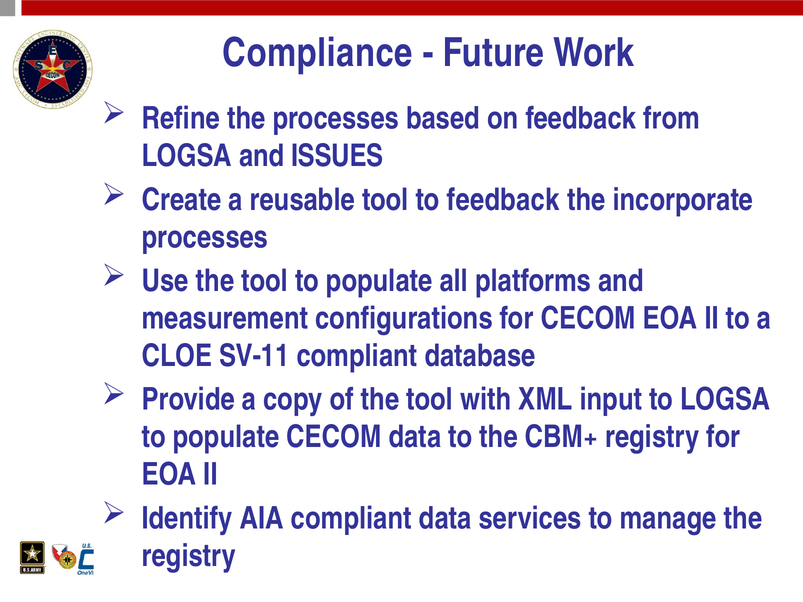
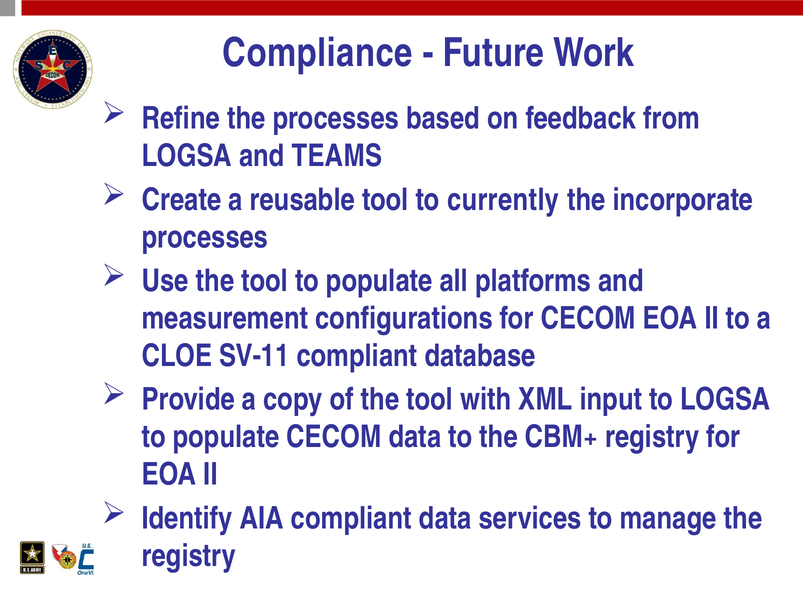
ISSUES: ISSUES -> TEAMS (337, 156)
to feedback: feedback -> currently (503, 200)
